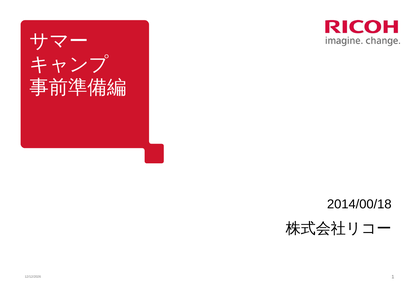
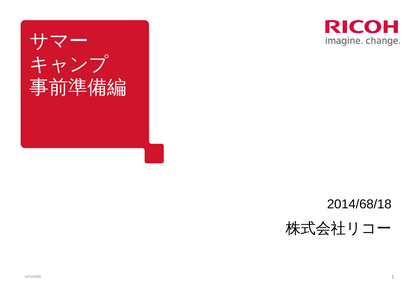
2014/00/18: 2014/00/18 -> 2014/68/18 (359, 204)
